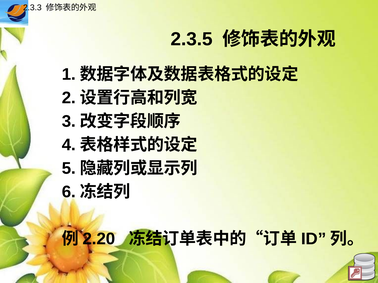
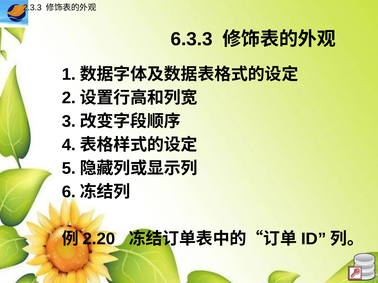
2.3.5: 2.3.5 -> 6.3.3 (192, 39)
